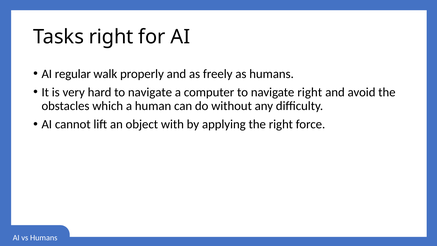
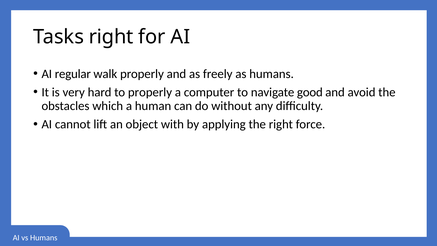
hard to navigate: navigate -> properly (150, 92)
navigate right: right -> good (310, 92)
